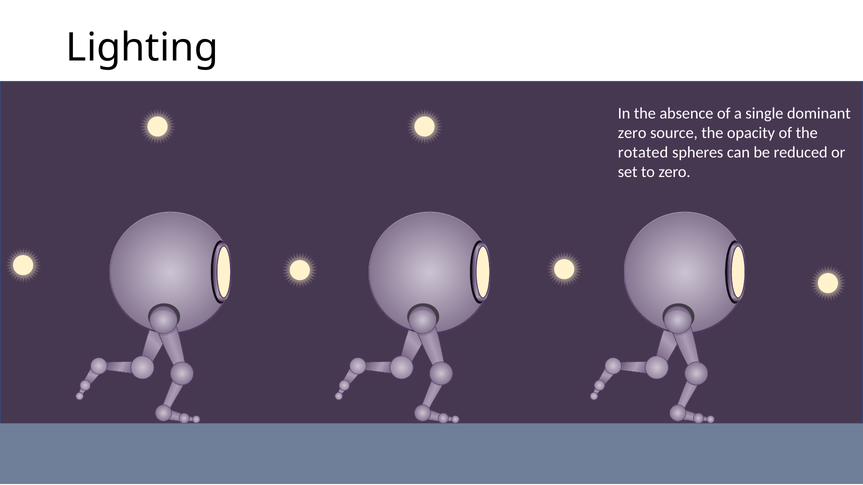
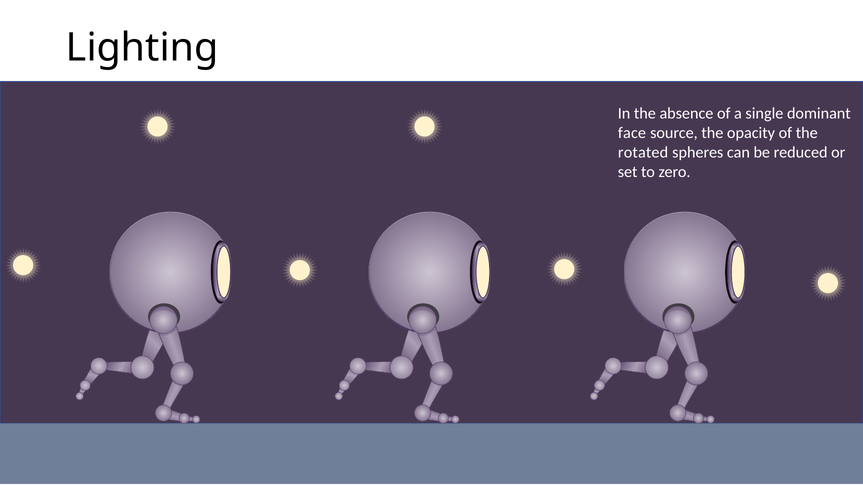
zero: zero -> face (632, 133)
